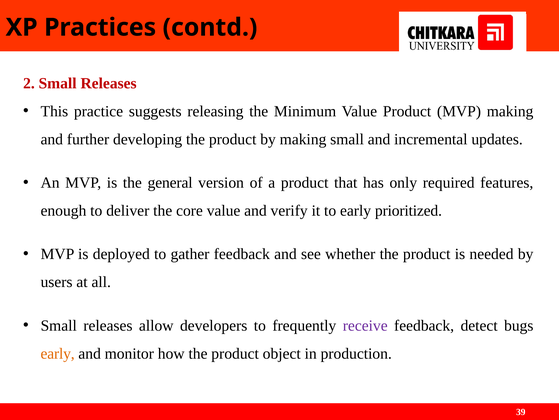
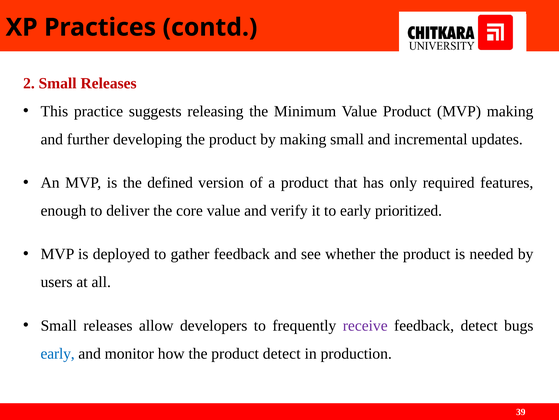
general: general -> defined (170, 182)
early colour: orange -> blue (58, 353)
product object: object -> detect (282, 353)
